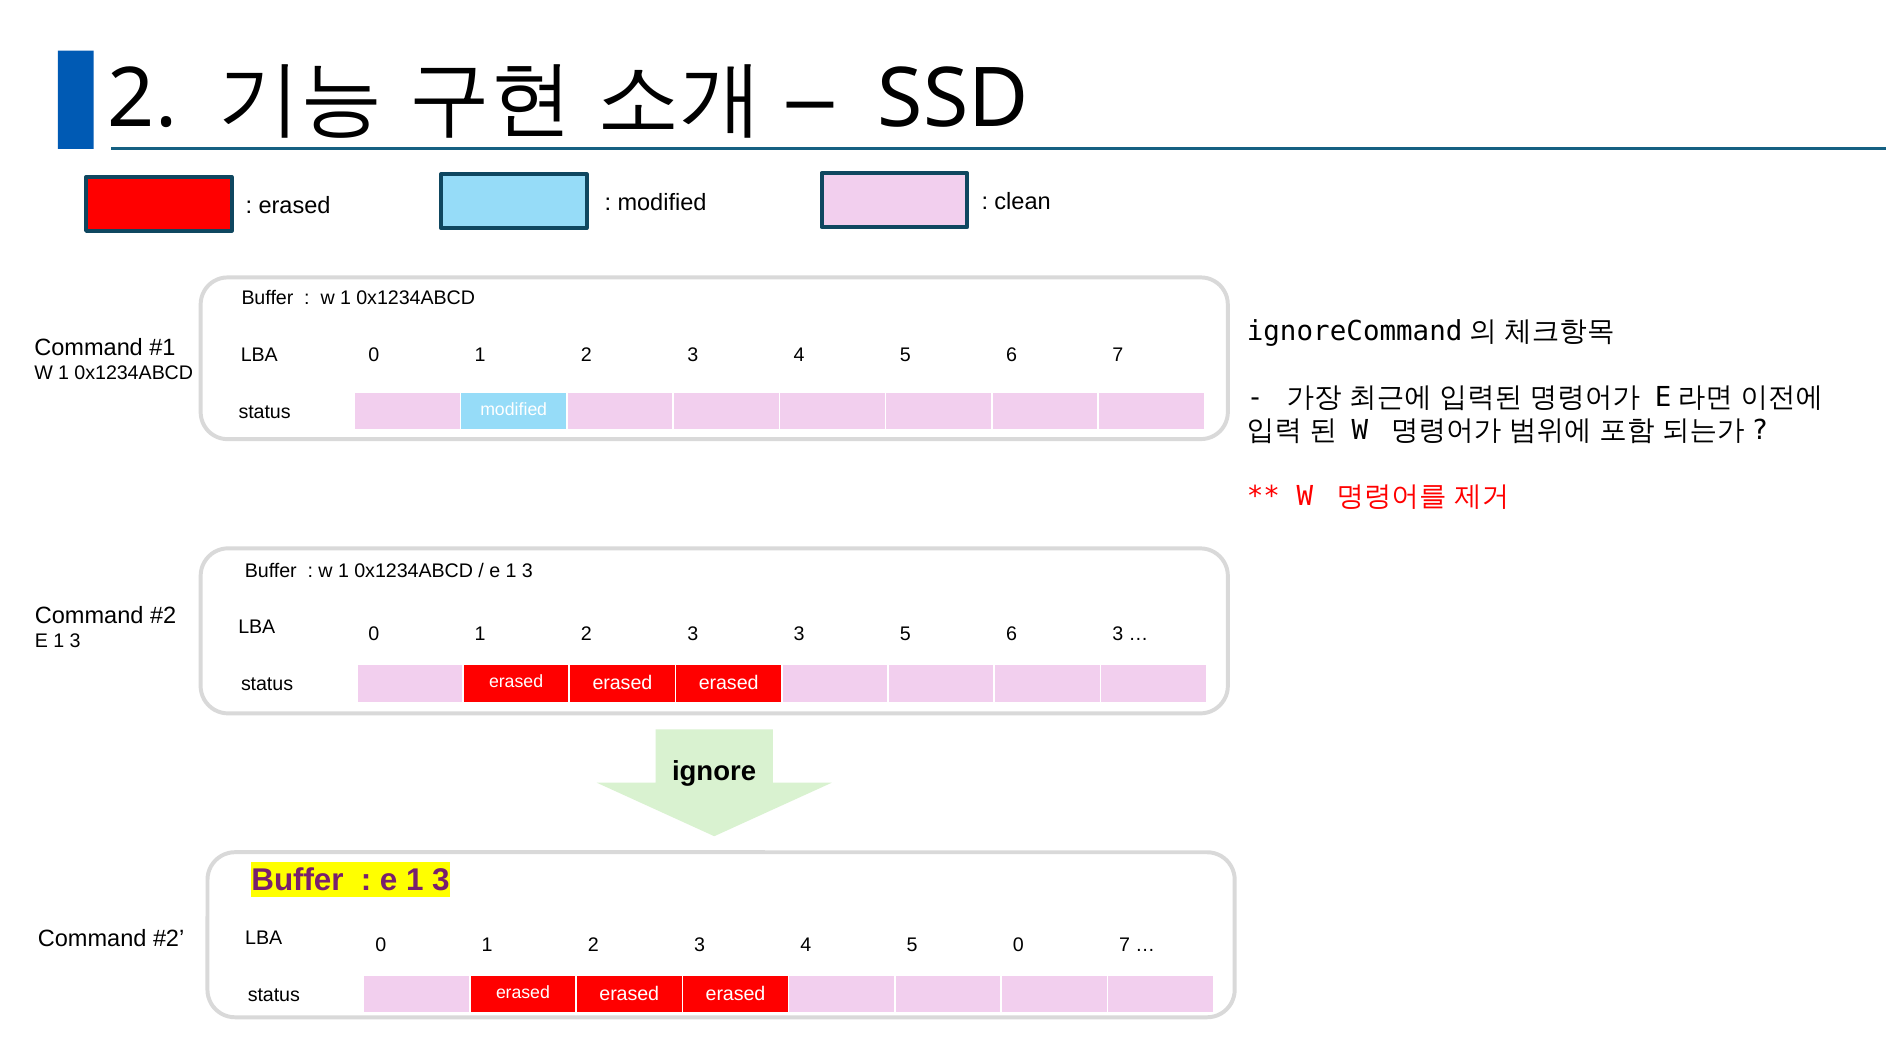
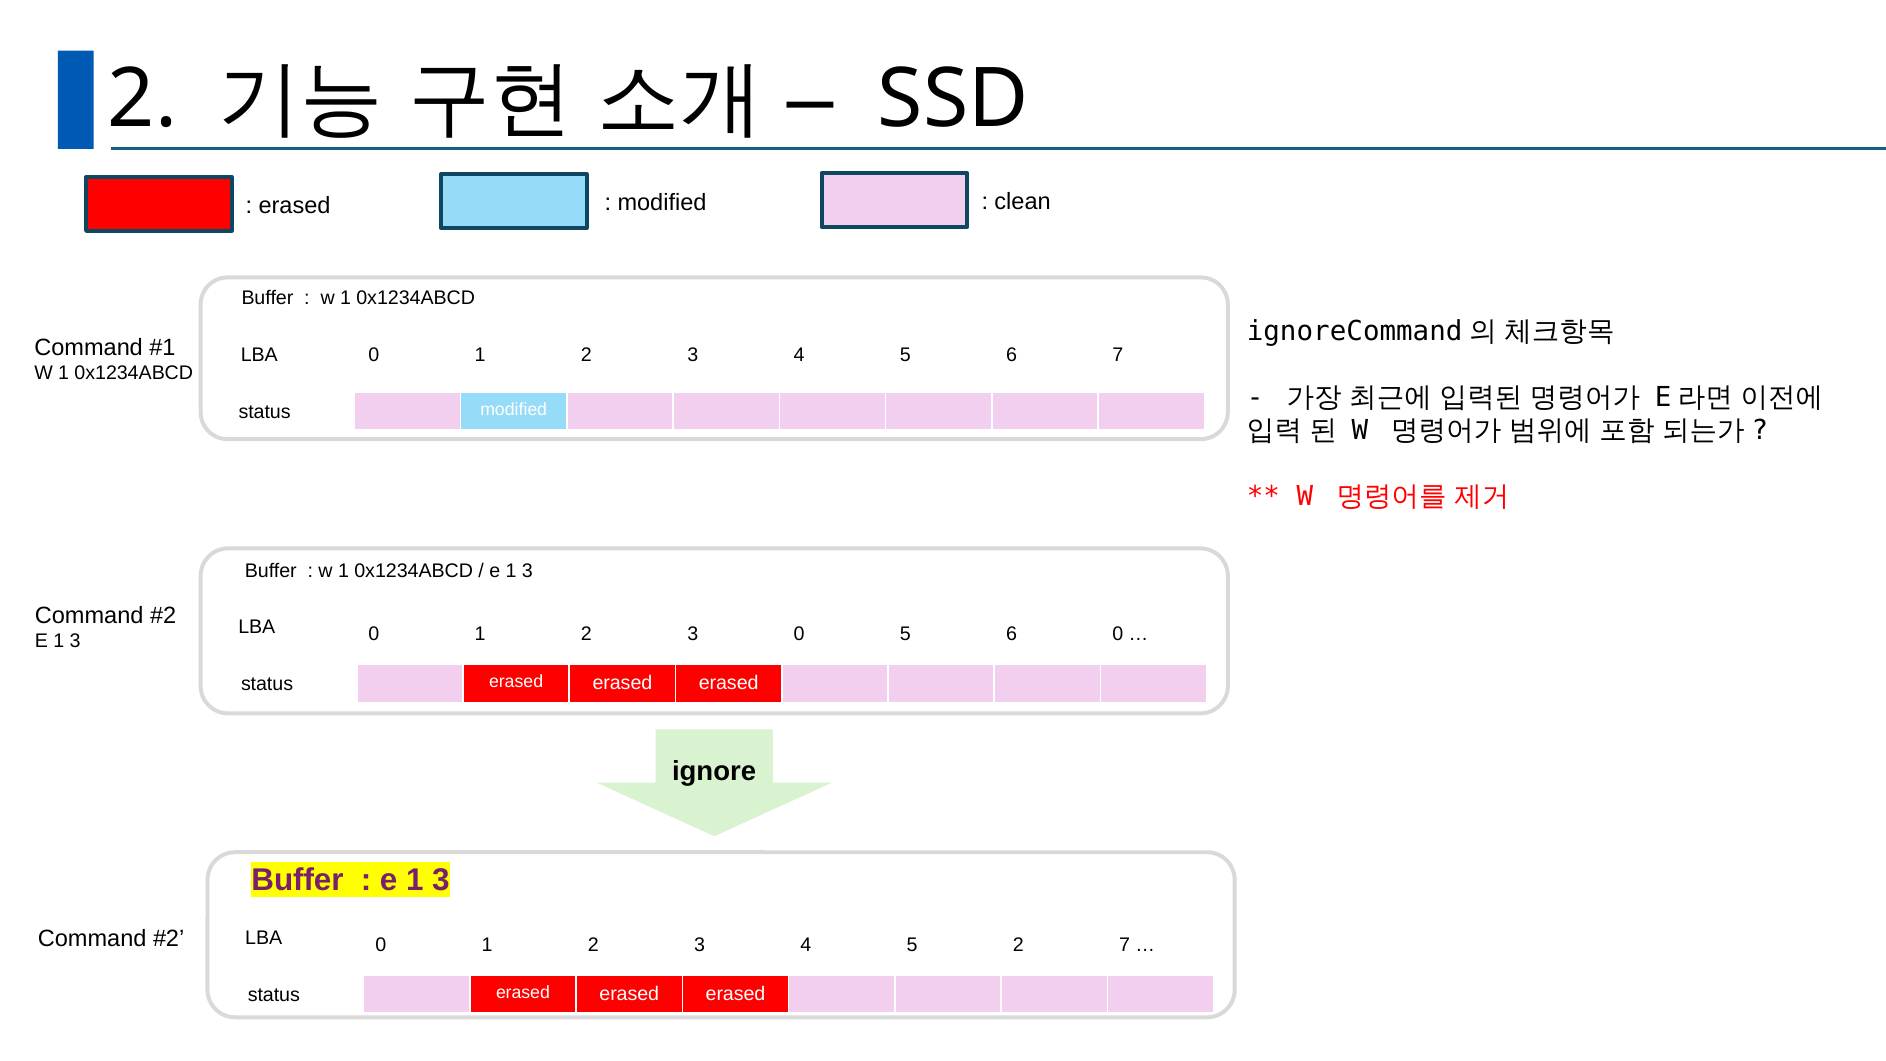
3 3: 3 -> 0 (799, 634)
6 3: 3 -> 0 (1118, 634)
5 0: 0 -> 2 (1018, 944)
